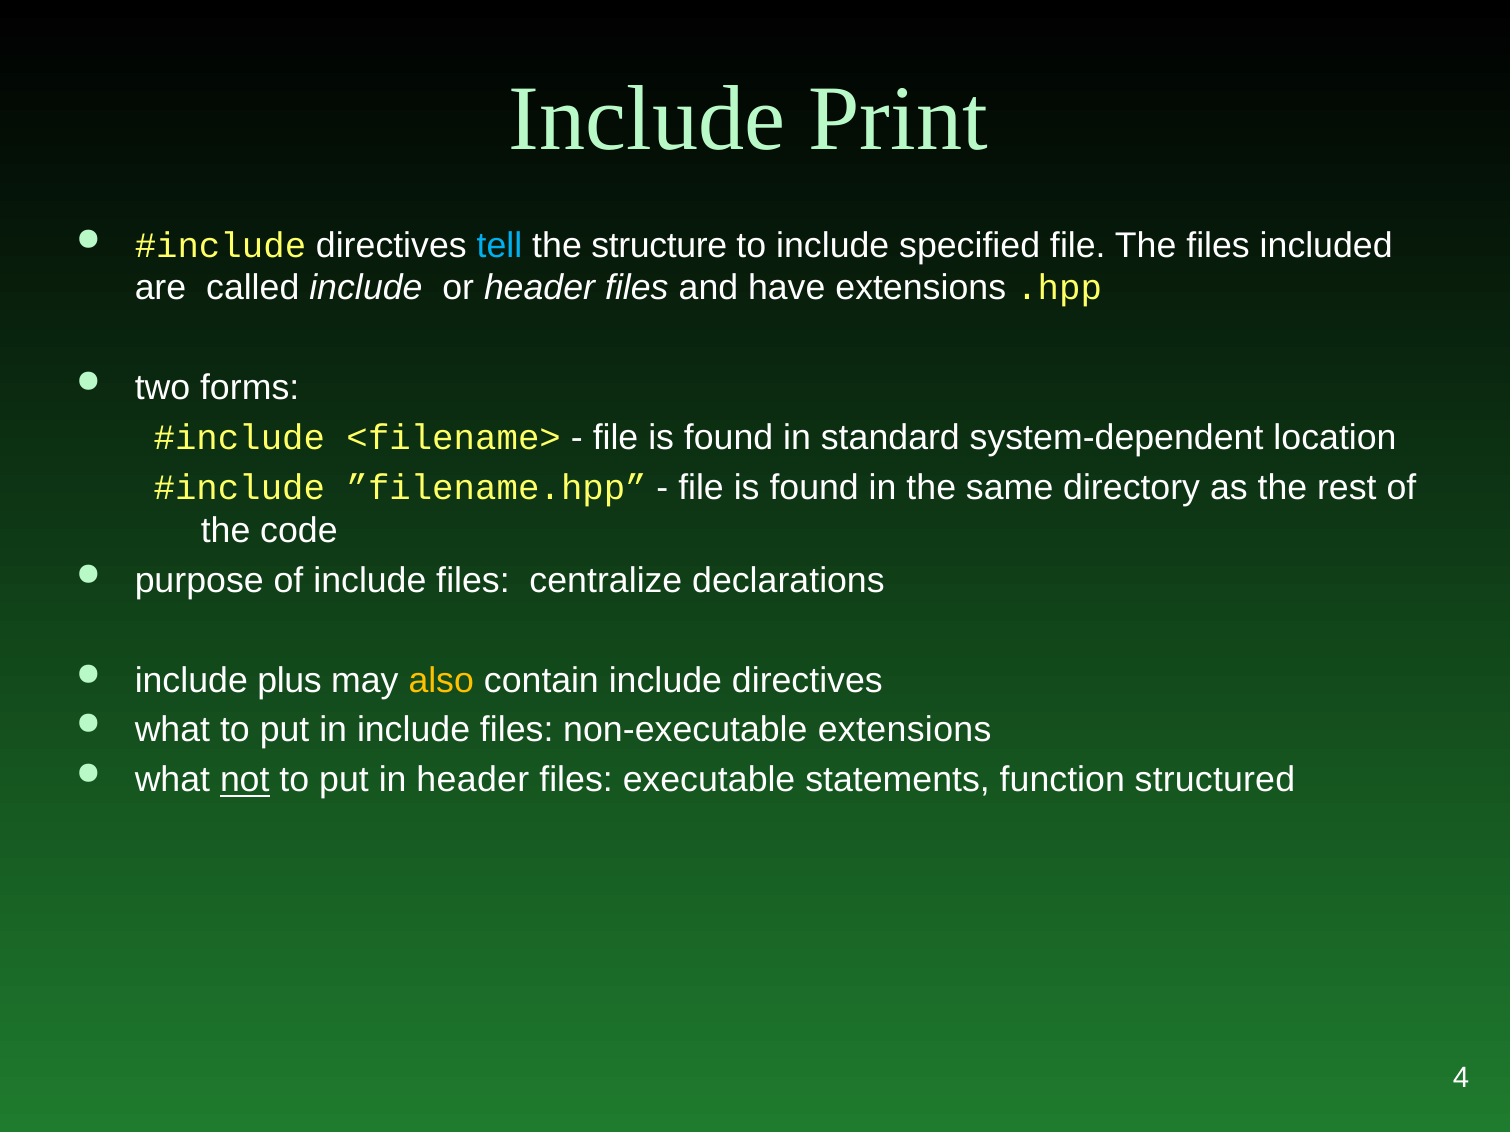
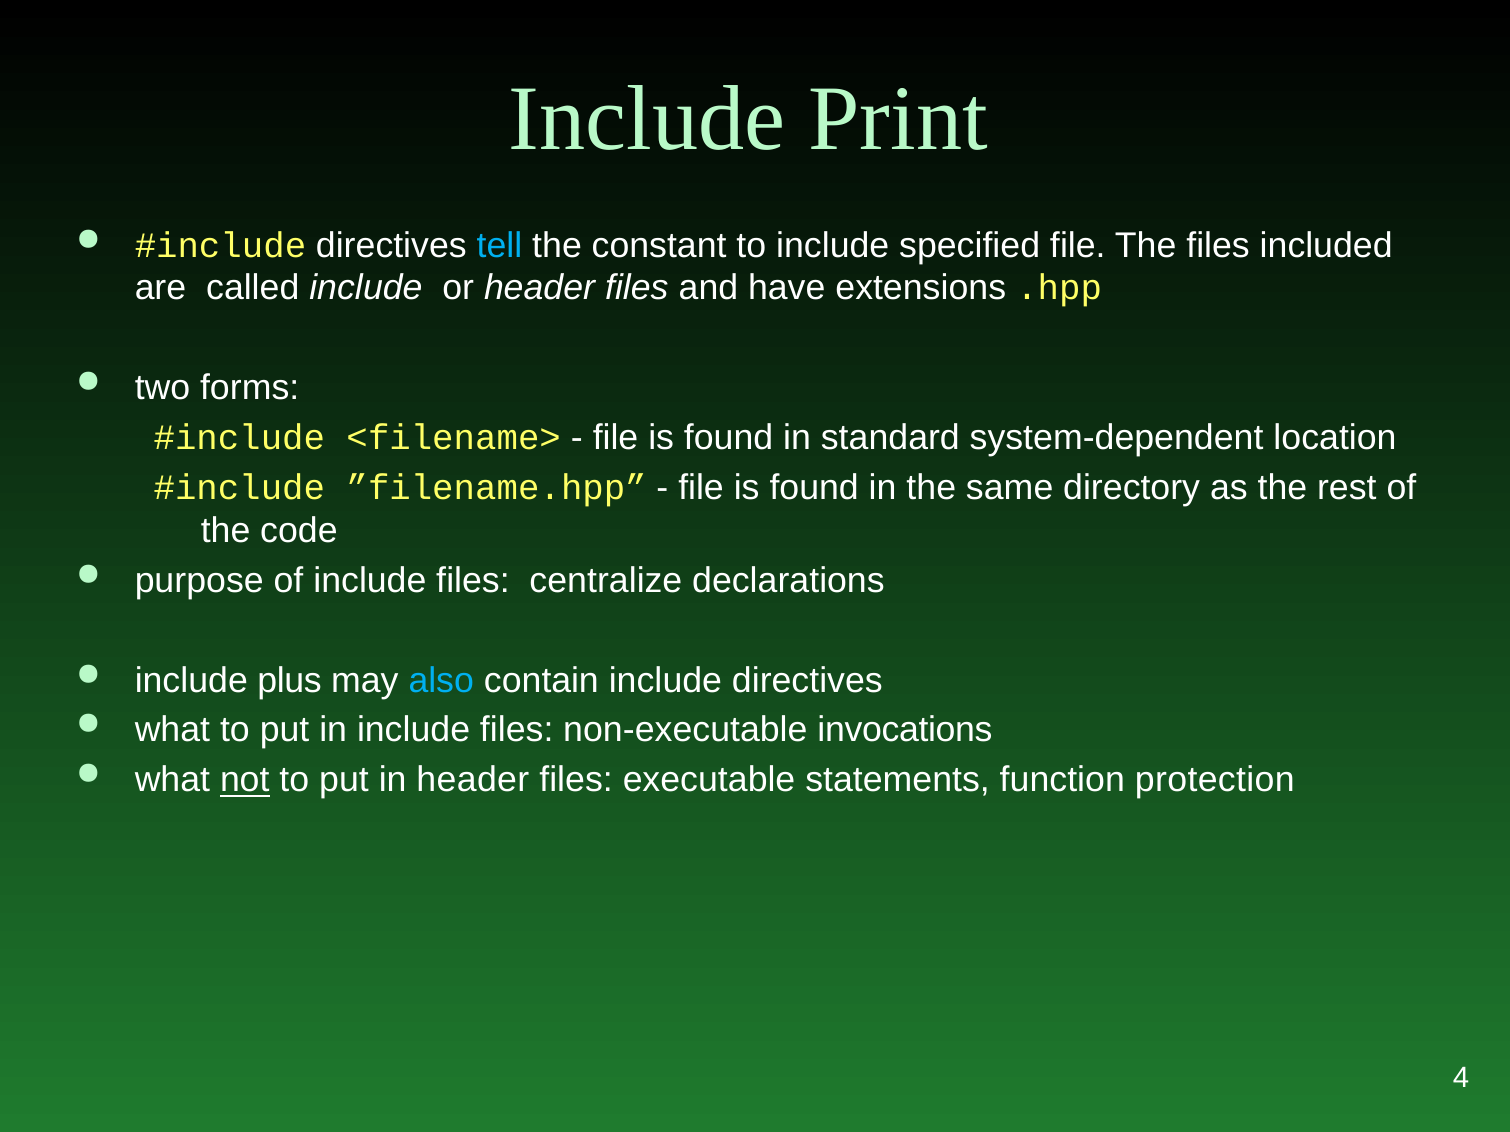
structure: structure -> constant (659, 245)
also colour: yellow -> light blue (441, 681)
non-executable extensions: extensions -> invocations (905, 731)
structured: structured -> protection (1215, 780)
